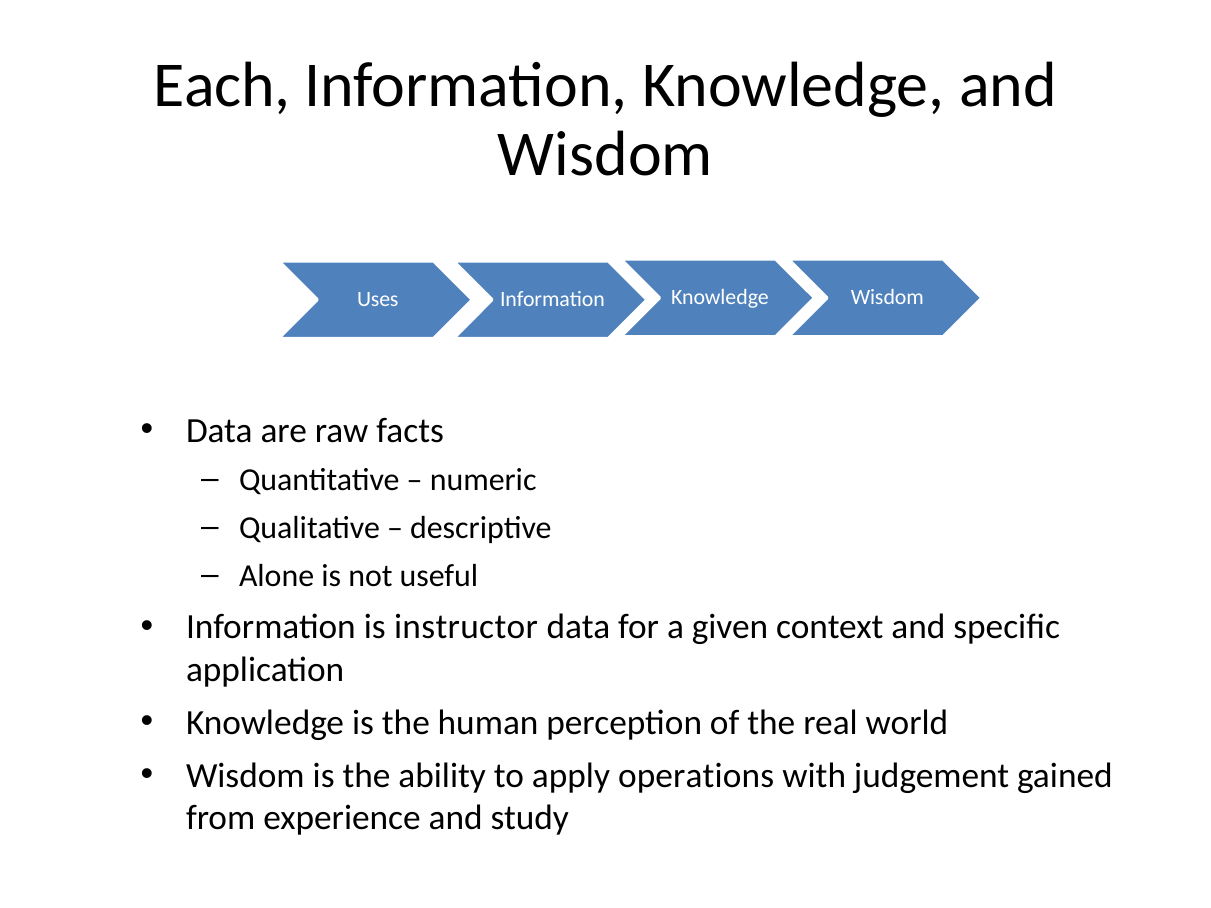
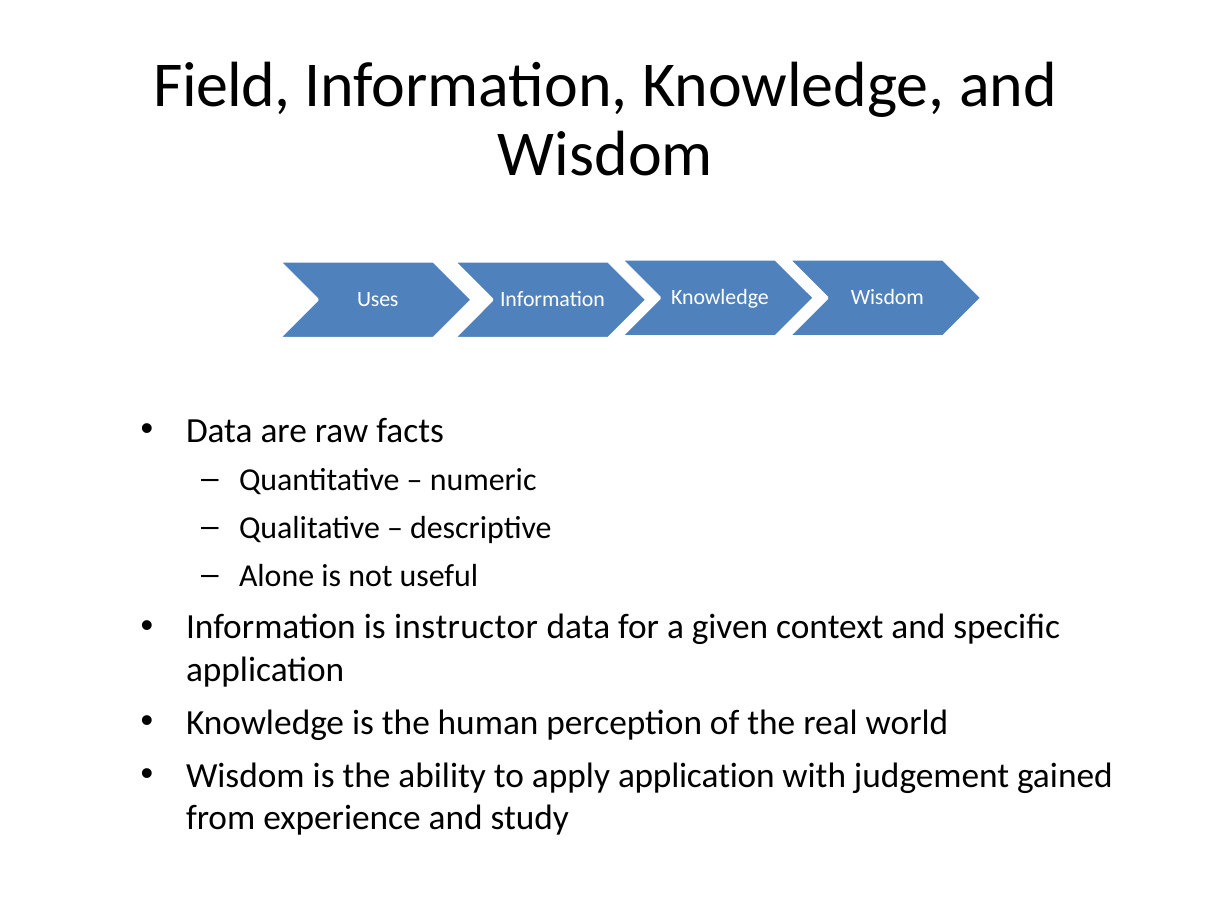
Each: Each -> Field (222, 86)
apply operations: operations -> application (696, 776)
